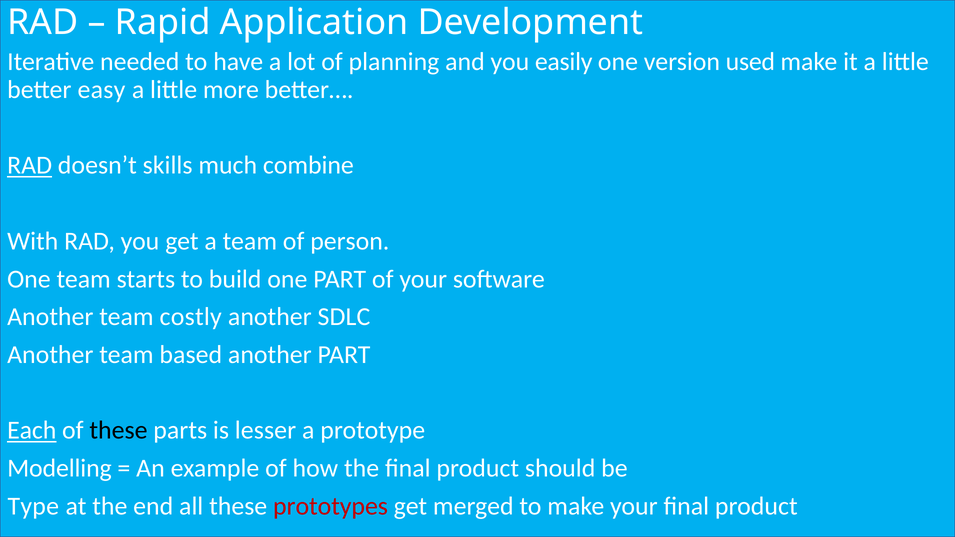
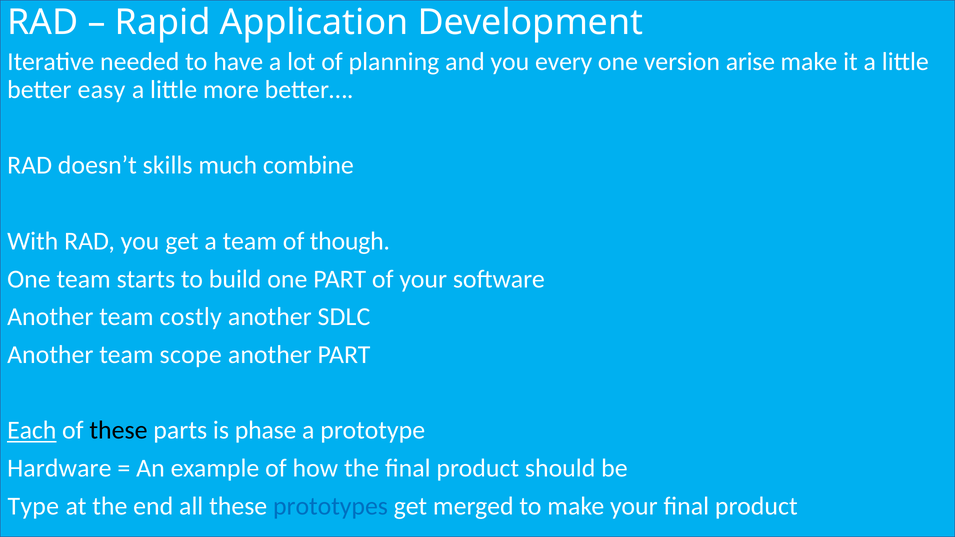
easily: easily -> every (564, 62)
used: used -> arise (750, 62)
RAD underline: present -> none (30, 166)
person: person -> though (350, 241)
based: based -> scope (191, 355)
lesser: lesser -> phase (266, 431)
Modelling: Modelling -> Hardware (59, 468)
prototypes colour: red -> blue (330, 506)
